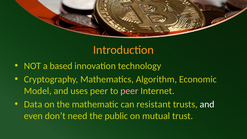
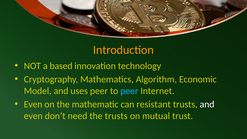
peer colour: pink -> light blue (129, 91)
Data: Data -> Even (33, 104)
the public: public -> trusts (116, 116)
